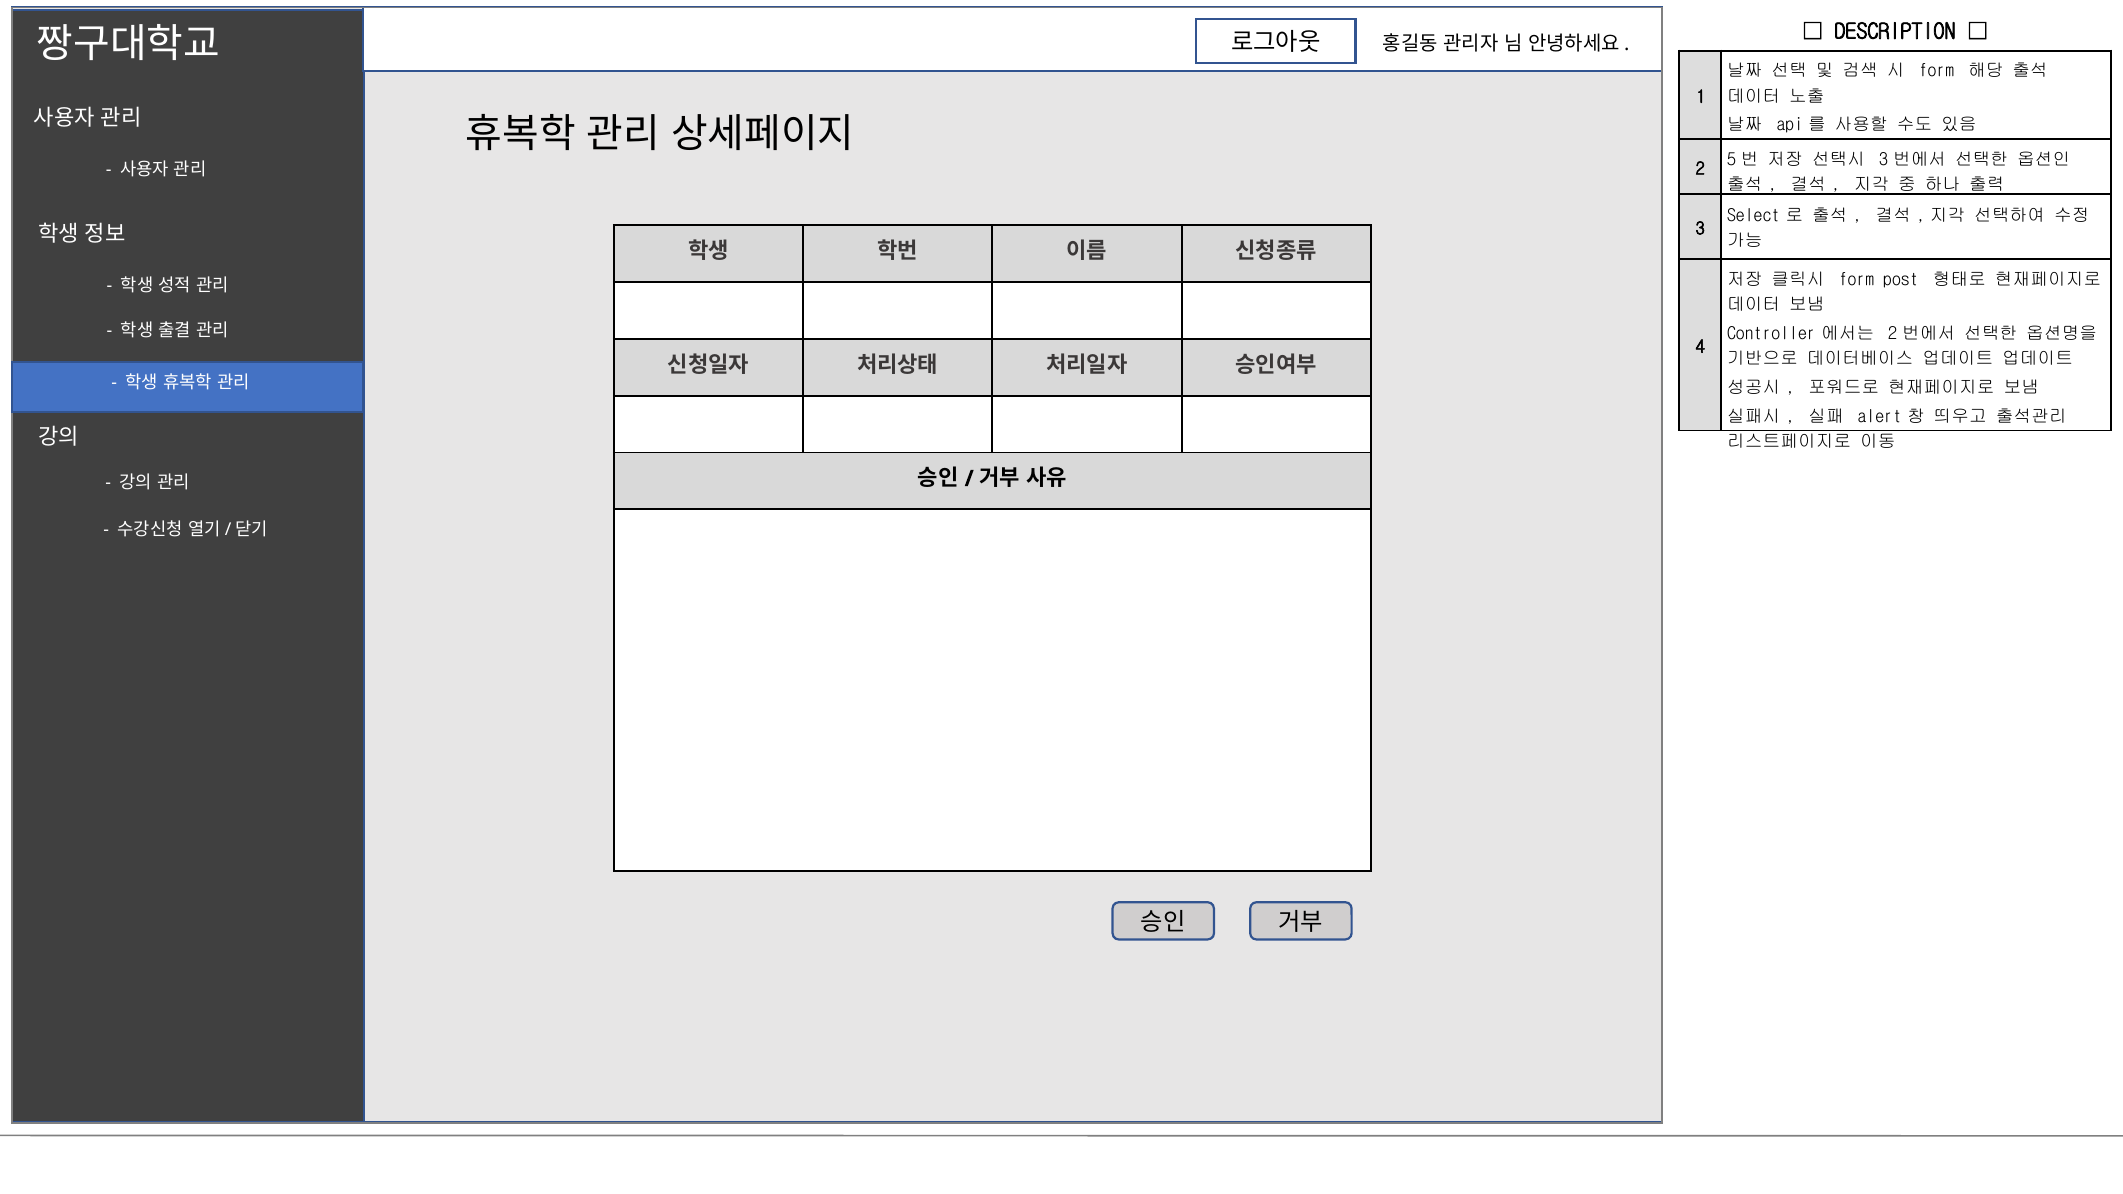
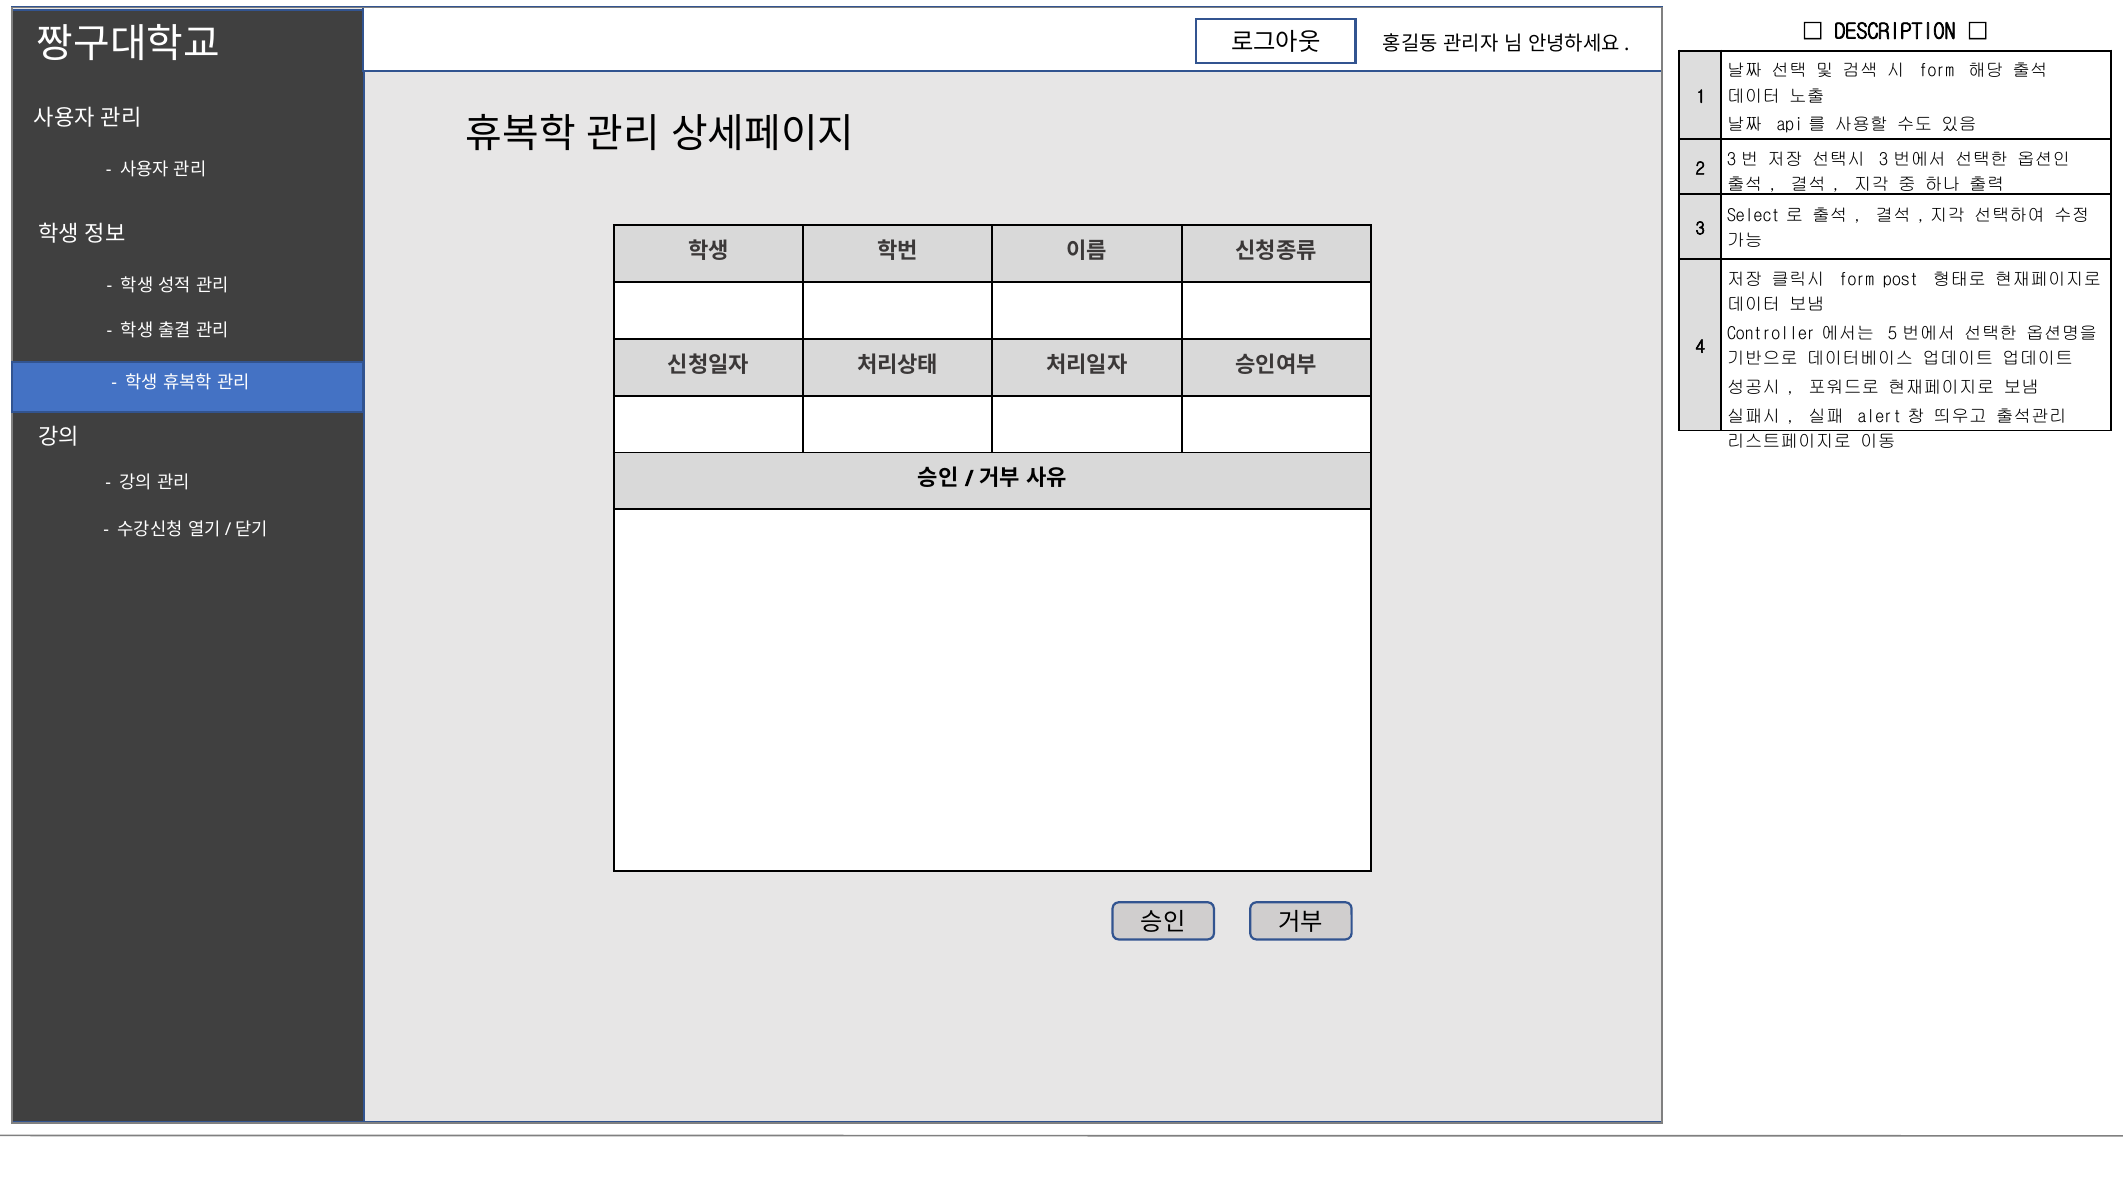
2 5: 5 -> 3 (1732, 160)
2: 2 -> 5 (1893, 334)
